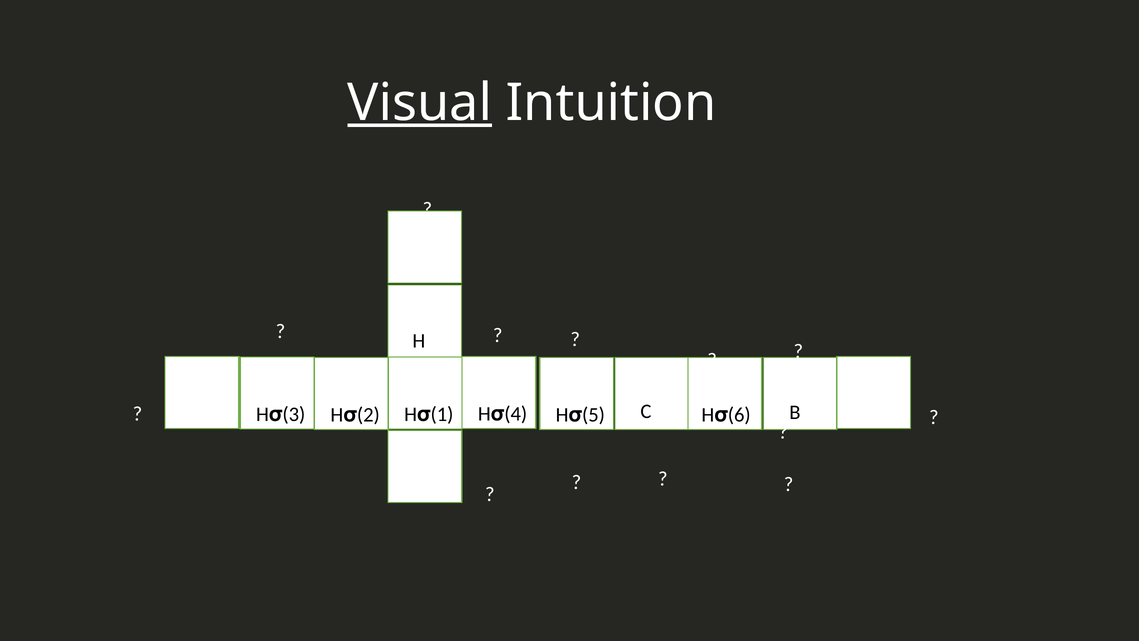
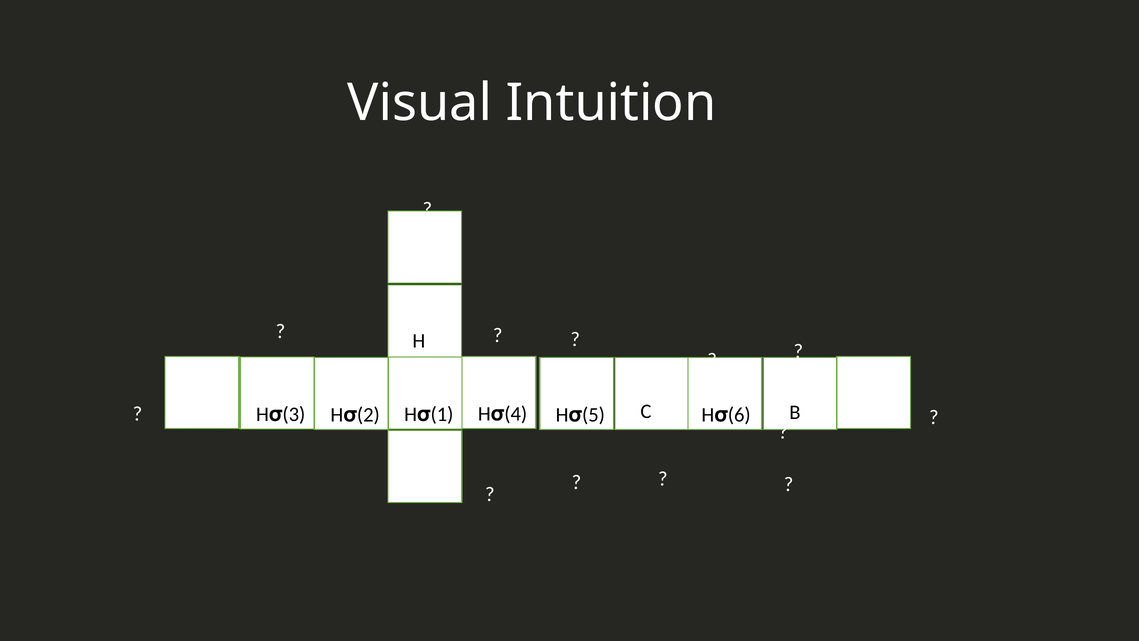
Visual underline: present -> none (420, 103)
